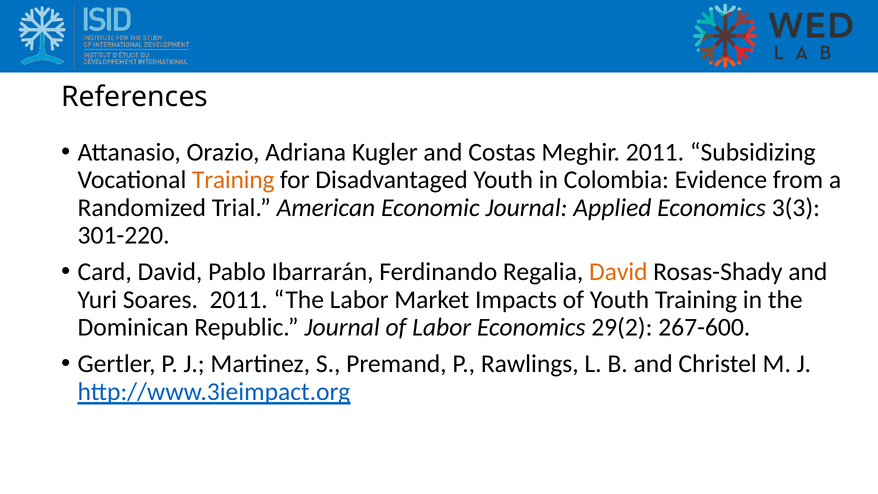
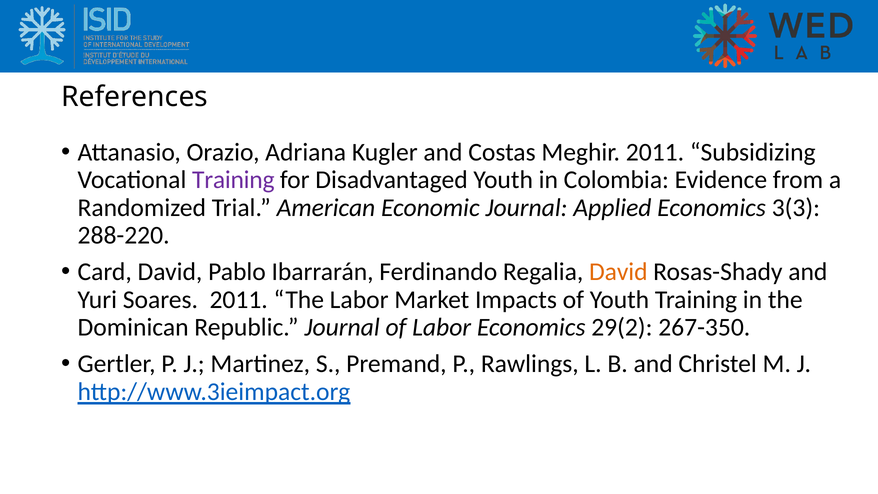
Training colour: orange -> purple (233, 180)
301-220: 301-220 -> 288-220 (124, 235)
267-600: 267-600 -> 267-350 (704, 327)
